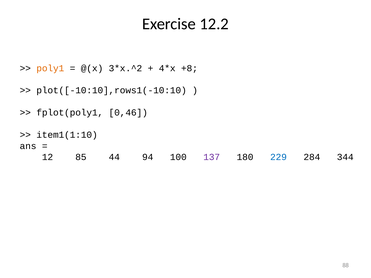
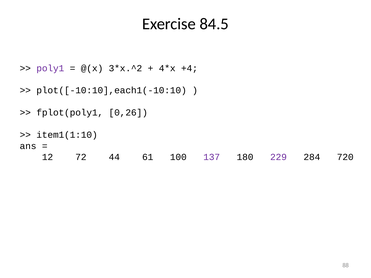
12.2: 12.2 -> 84.5 (214, 24)
poly1 colour: orange -> purple (50, 68)
+8: +8 -> +4 (189, 68)
plot([-10:10],rows1(-10:10: plot([-10:10],rows1(-10:10 -> plot([-10:10],each1(-10:10 (112, 91)
0,46: 0,46 -> 0,26 (128, 113)
85: 85 -> 72 (81, 157)
94: 94 -> 61 (148, 157)
229 colour: blue -> purple (278, 157)
344: 344 -> 720 (345, 157)
